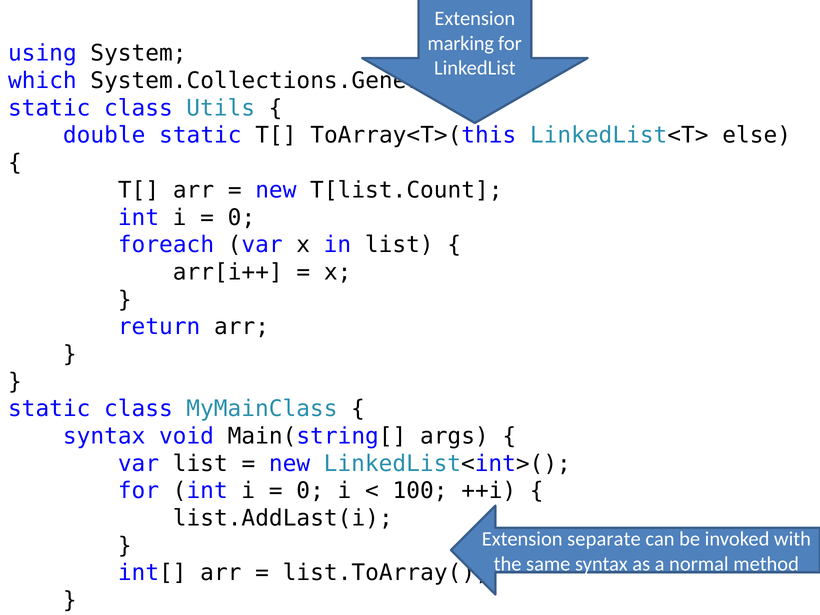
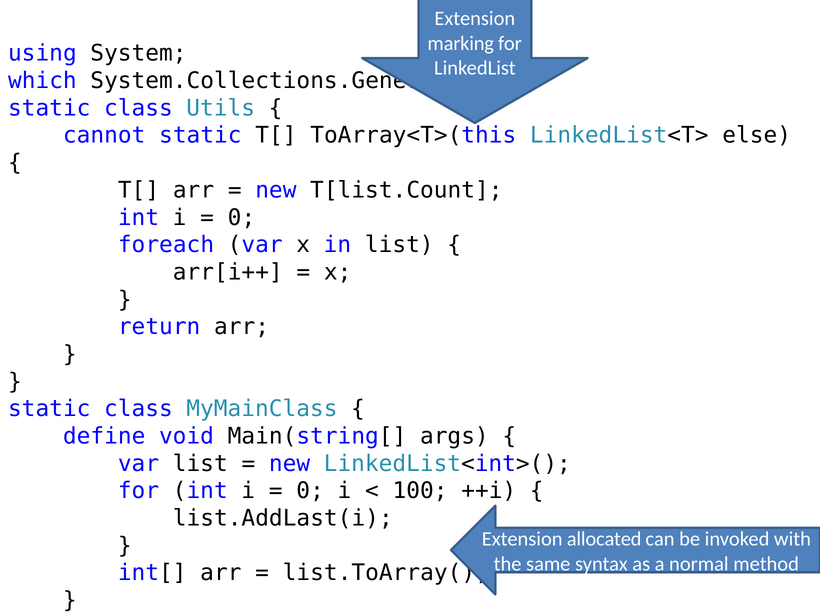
double: double -> cannot (104, 135)
syntax: syntax -> define (104, 436)
separate: separate -> allocated (604, 539)
